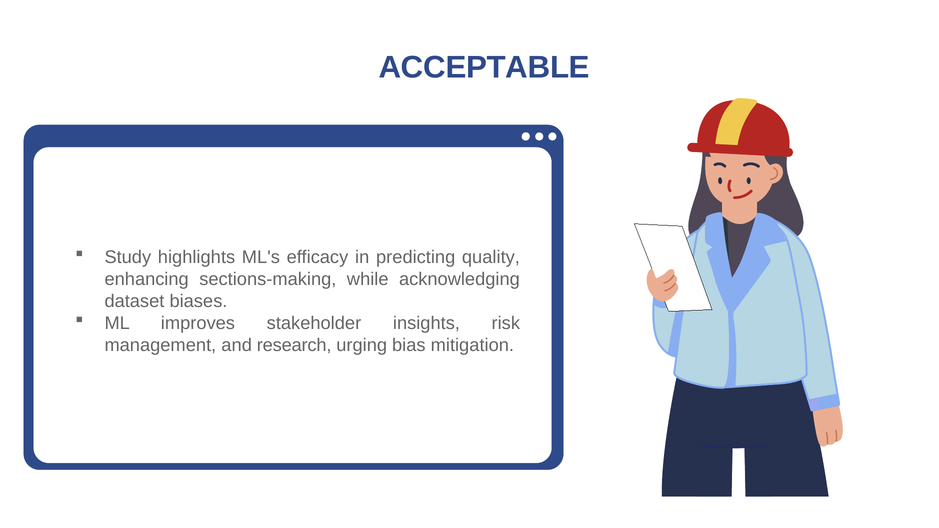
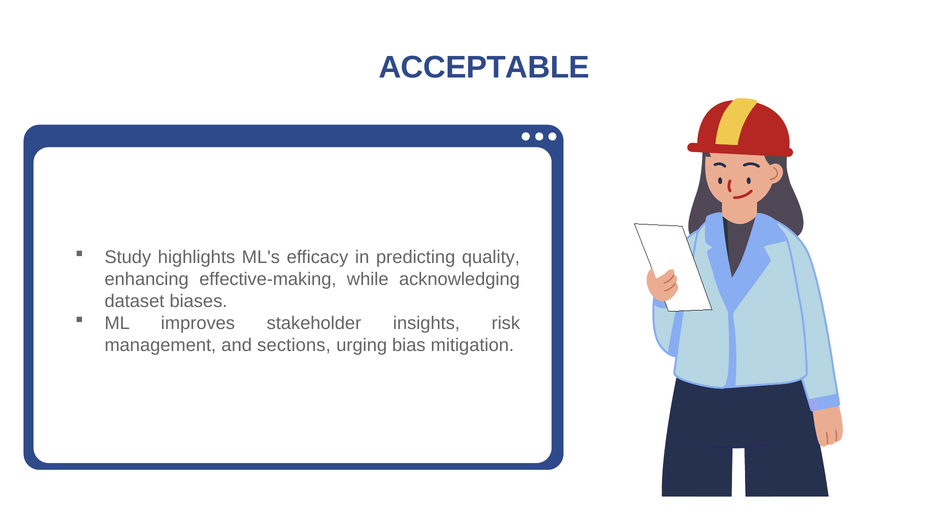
sections-making: sections-making -> effective-making (268, 279)
research: research -> sections (294, 345)
